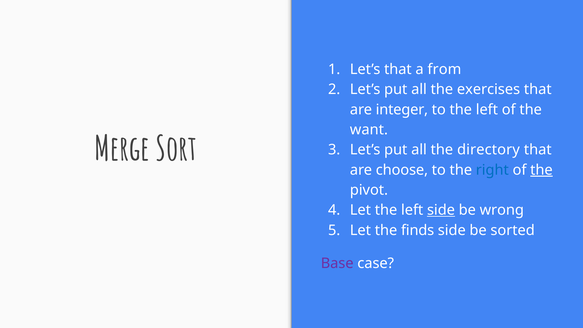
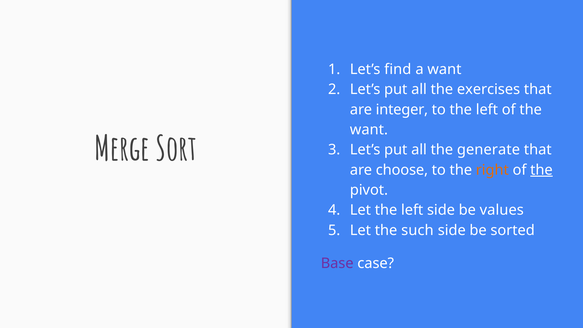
Let’s that: that -> find (398, 69)
a from: from -> want (444, 69)
directory: directory -> generate (488, 150)
right colour: blue -> orange (492, 170)
side underline: present -> none (441, 210)
wrong: wrong -> values (502, 210)
finds: finds -> such (417, 230)
